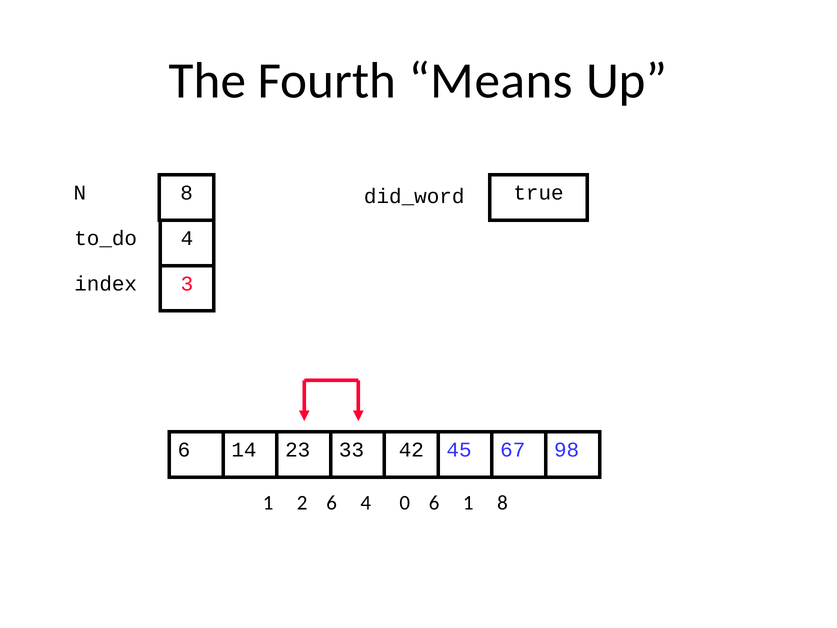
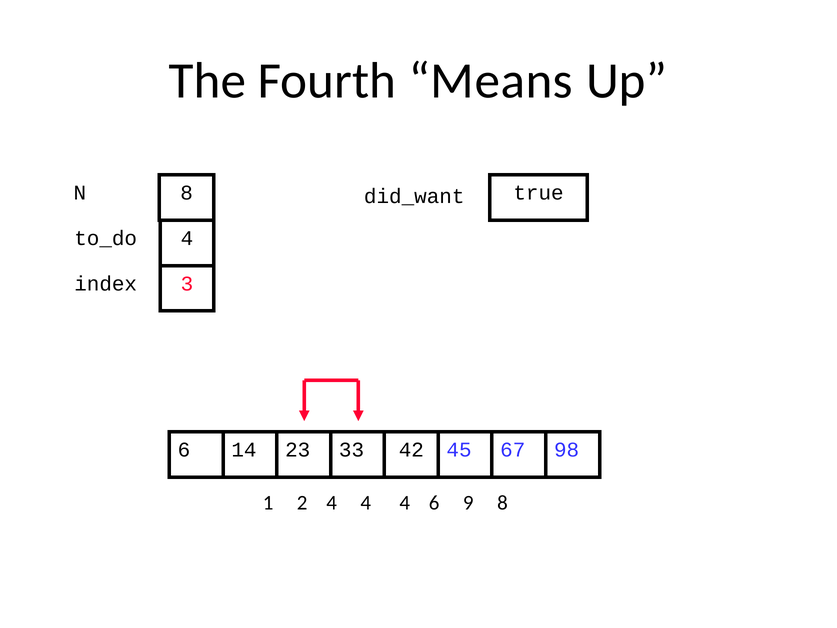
did_word: did_word -> did_want (414, 196)
2 6: 6 -> 4 (332, 503)
0: 0 -> 4 (405, 503)
6 1: 1 -> 9 (468, 503)
